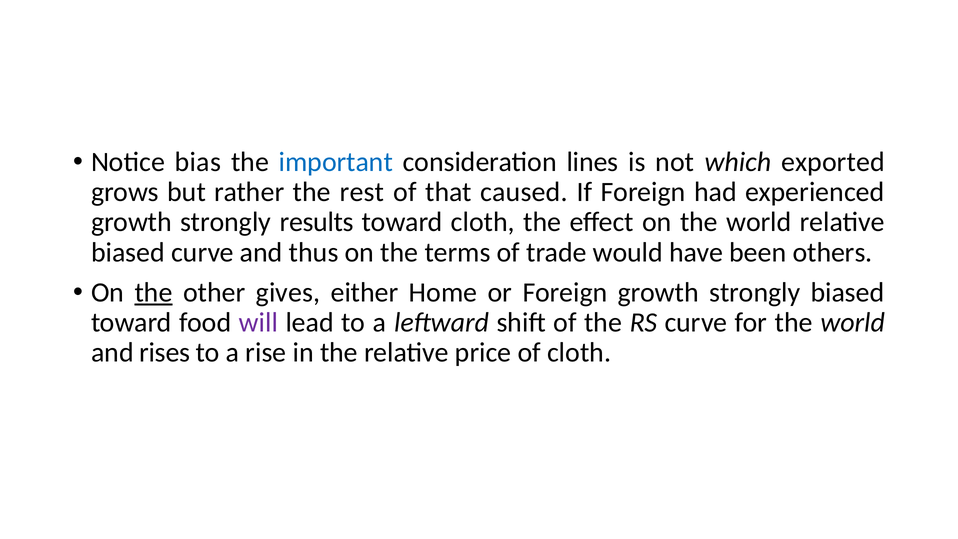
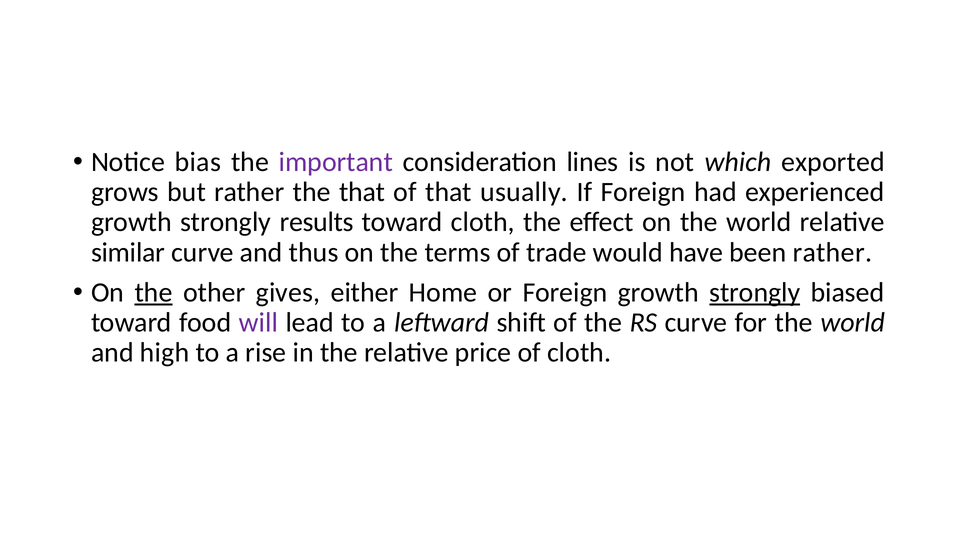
important colour: blue -> purple (336, 162)
the rest: rest -> that (362, 192)
caused: caused -> usually (524, 192)
biased: biased -> similar (128, 252)
been others: others -> rather (832, 252)
strongly underline: none -> present (755, 292)
rises: rises -> high (165, 353)
